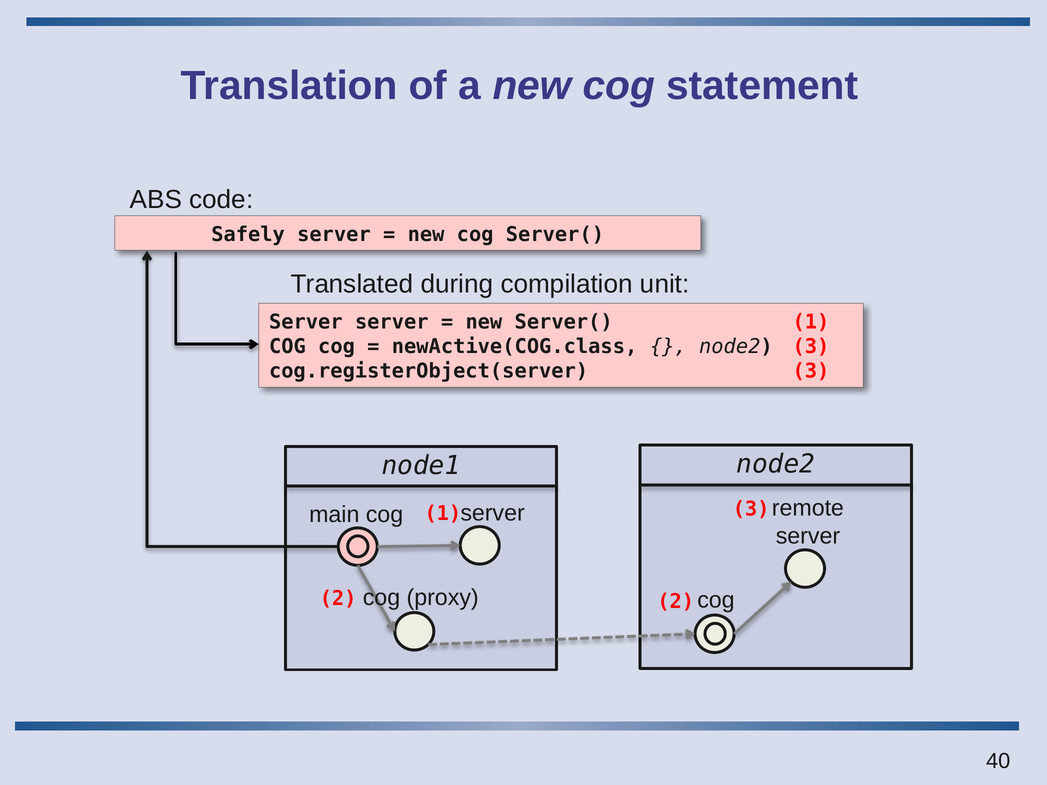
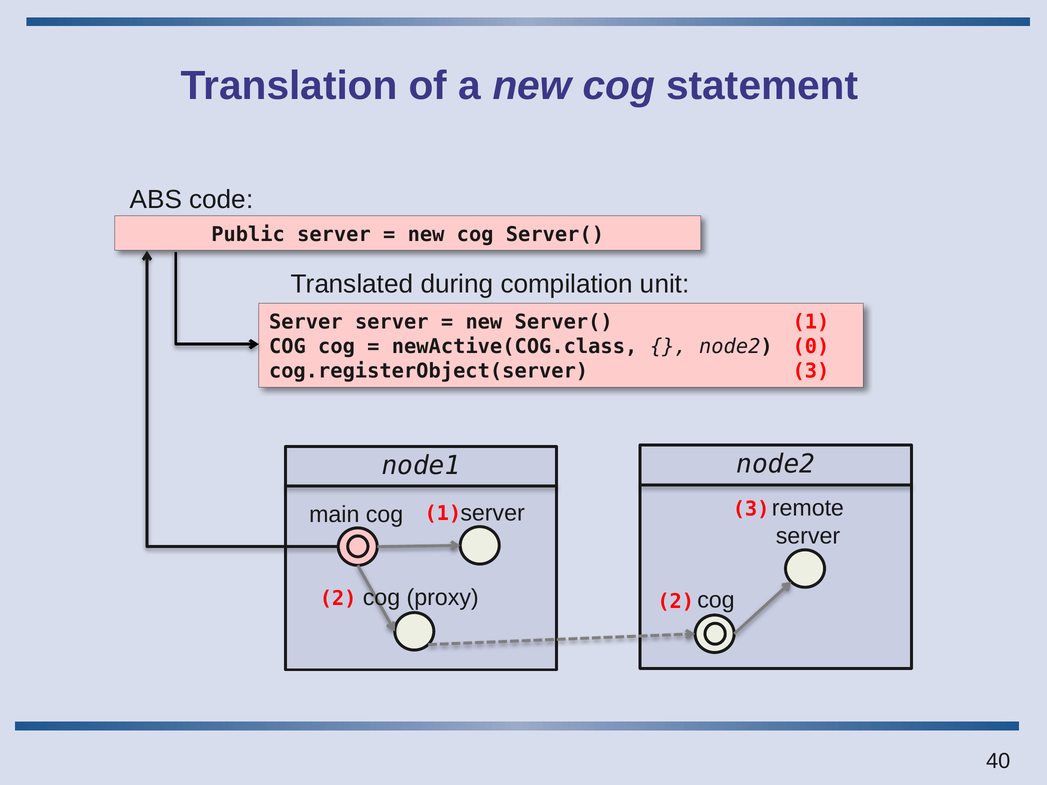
Safely: Safely -> Public (248, 234)
node2 3: 3 -> 0 (811, 347)
